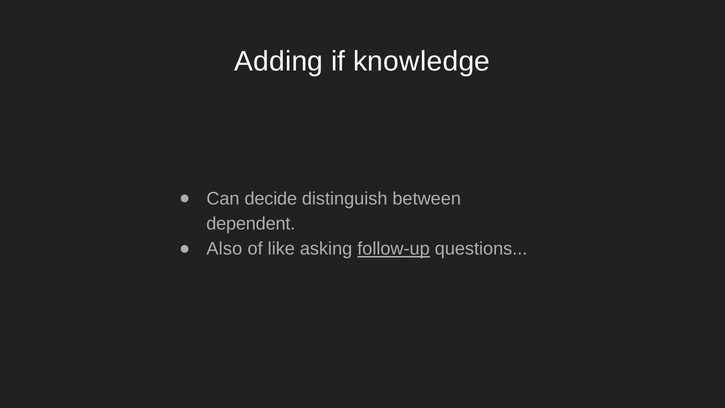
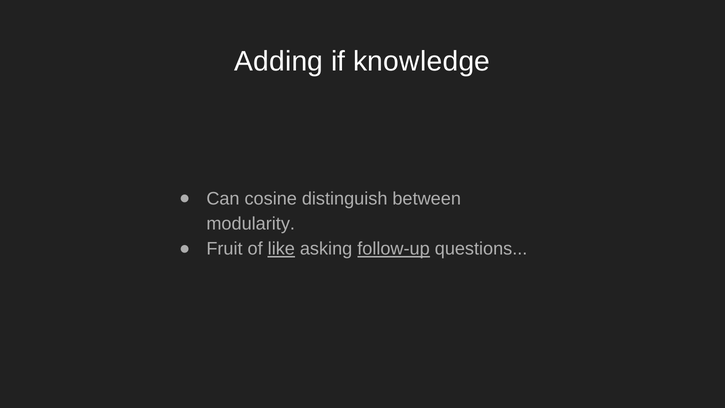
decide: decide -> cosine (271, 199)
dependent: dependent -> modularity (251, 224)
Also: Also -> Fruit (224, 249)
like underline: none -> present (281, 249)
